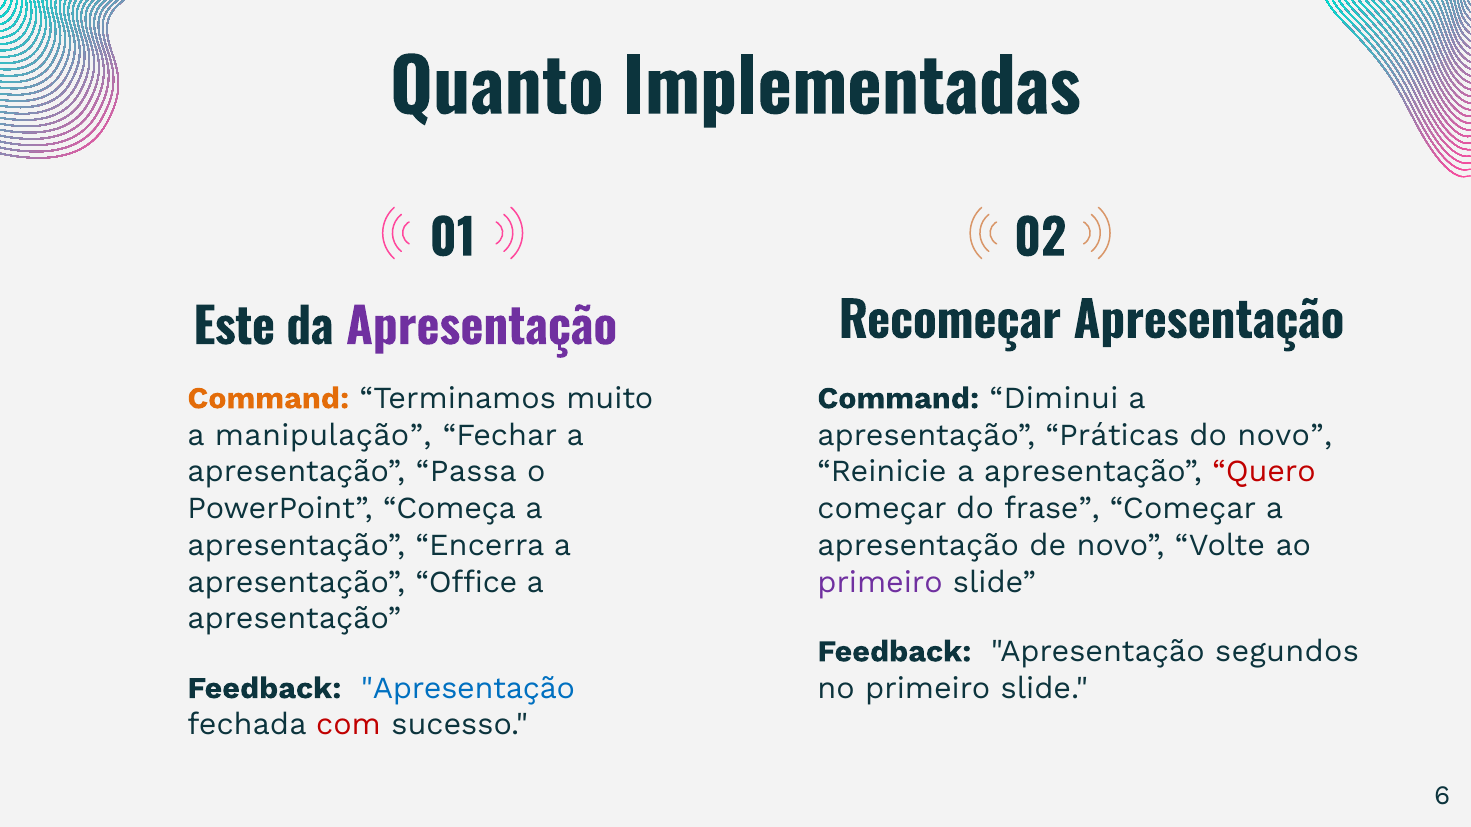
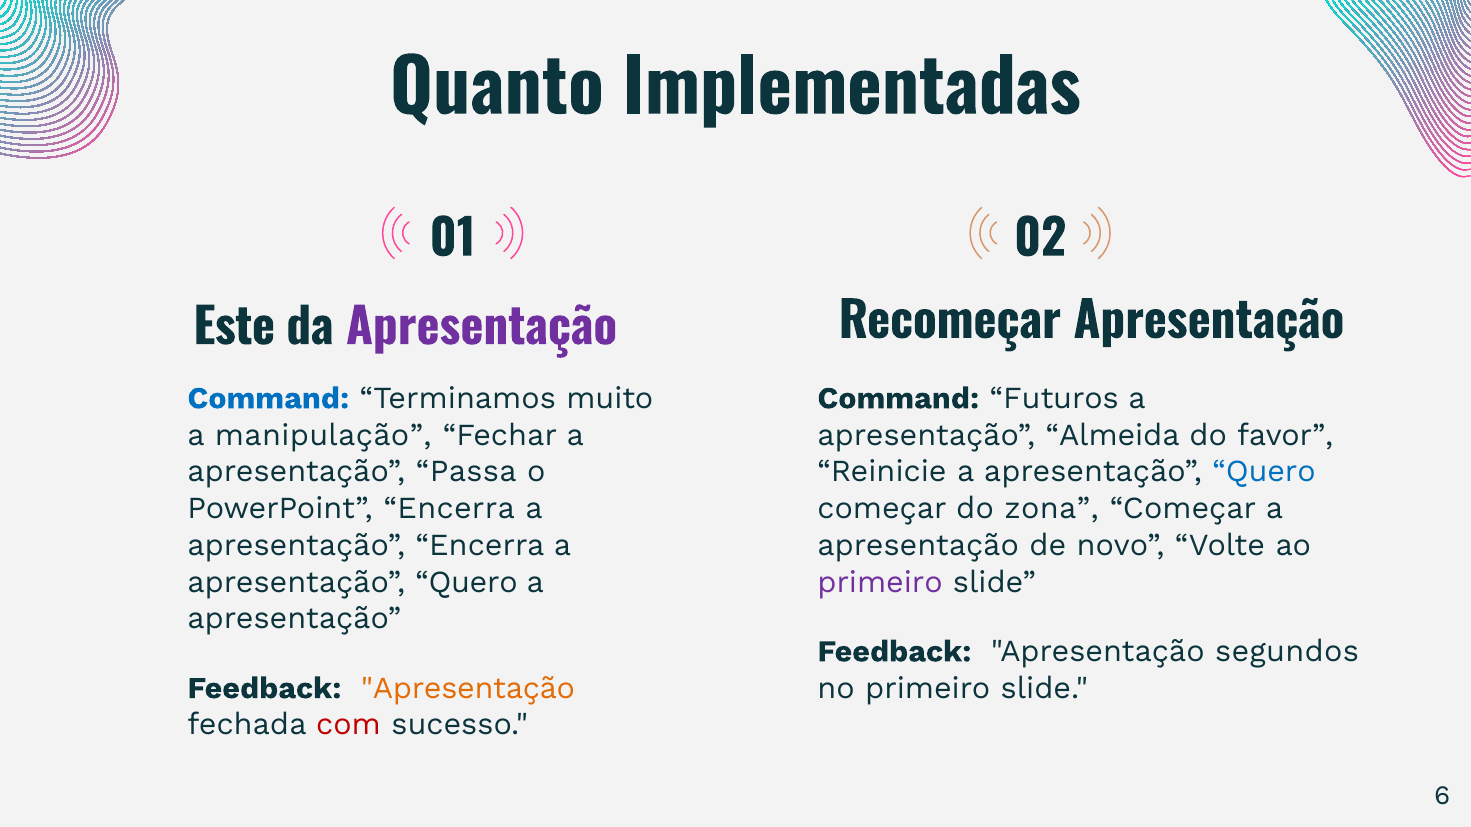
Command colour: orange -> blue (268, 398)
Diminui: Diminui -> Futuros (1054, 398)
Práticas: Práticas -> Almeida (1113, 435)
do novo: novo -> favor (1285, 435)
Quero colour: red -> blue (1264, 472)
PowerPoint Começa: Começa -> Encerra (449, 509)
frase: frase -> zona (1052, 509)
Office: Office -> Quero (466, 582)
Apresentação colour: blue -> orange (468, 688)
